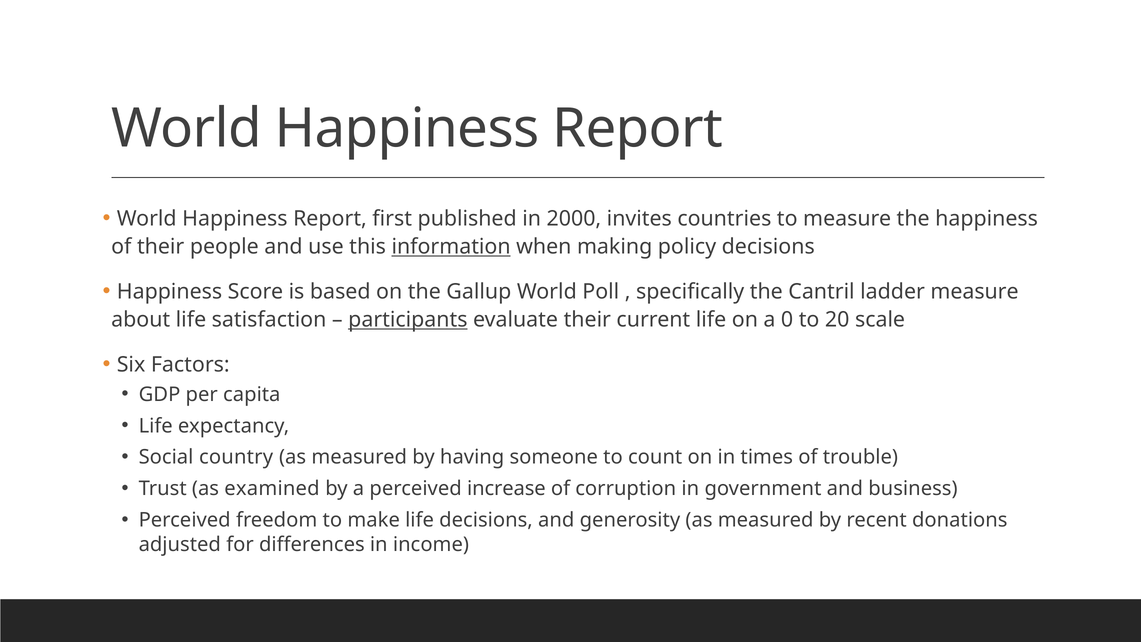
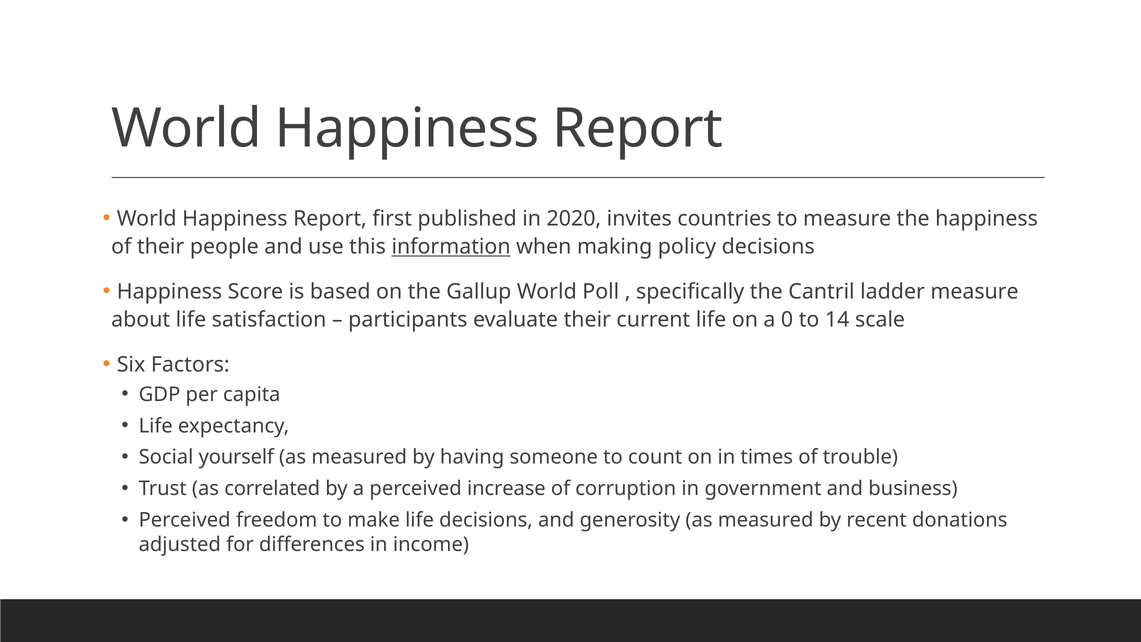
2000: 2000 -> 2020 (574, 218)
participants underline: present -> none (408, 320)
20: 20 -> 14 (837, 320)
country: country -> yourself (236, 457)
examined: examined -> correlated (272, 489)
